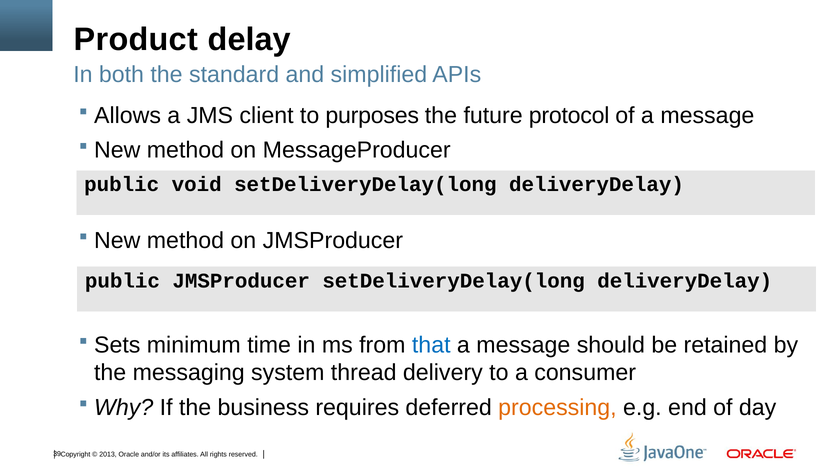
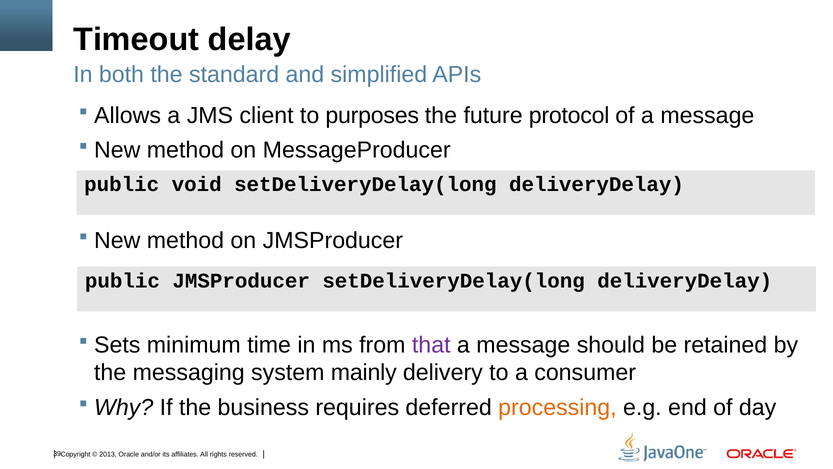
Product: Product -> Timeout (136, 40)
that colour: blue -> purple (431, 345)
thread: thread -> mainly (364, 372)
